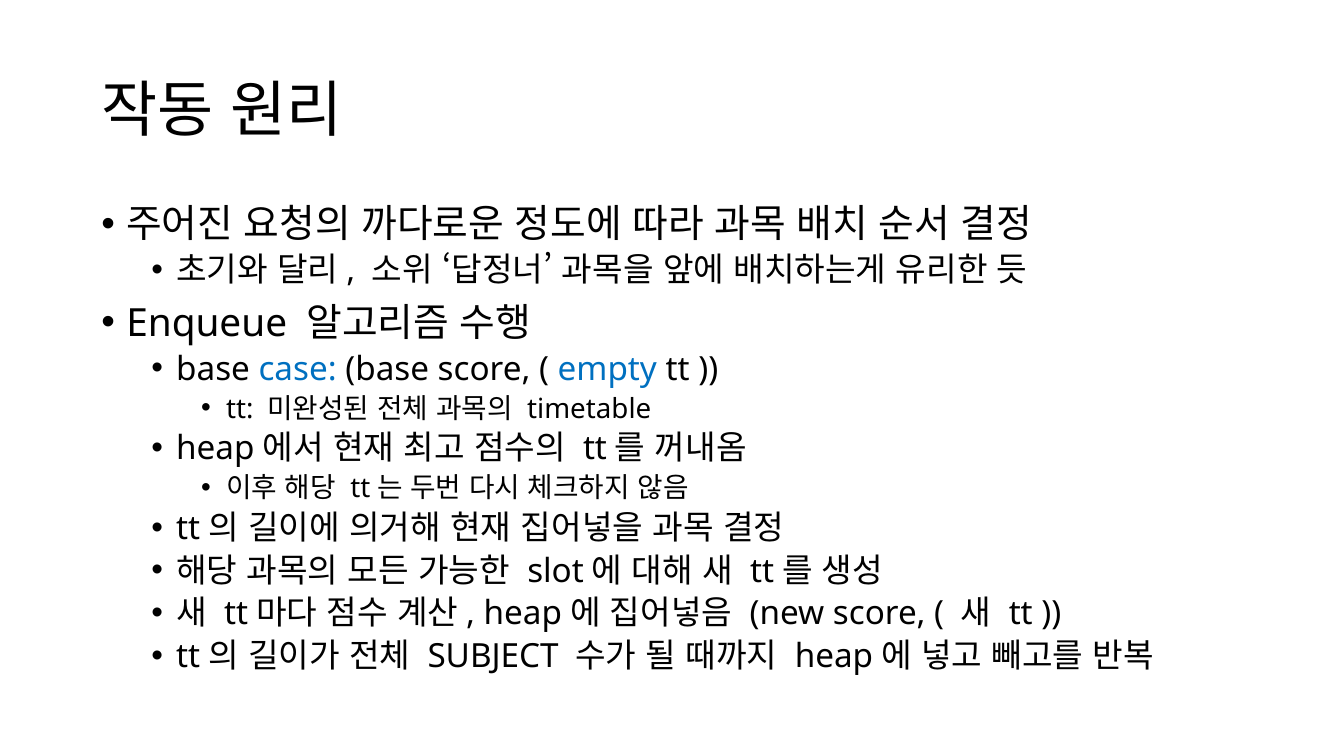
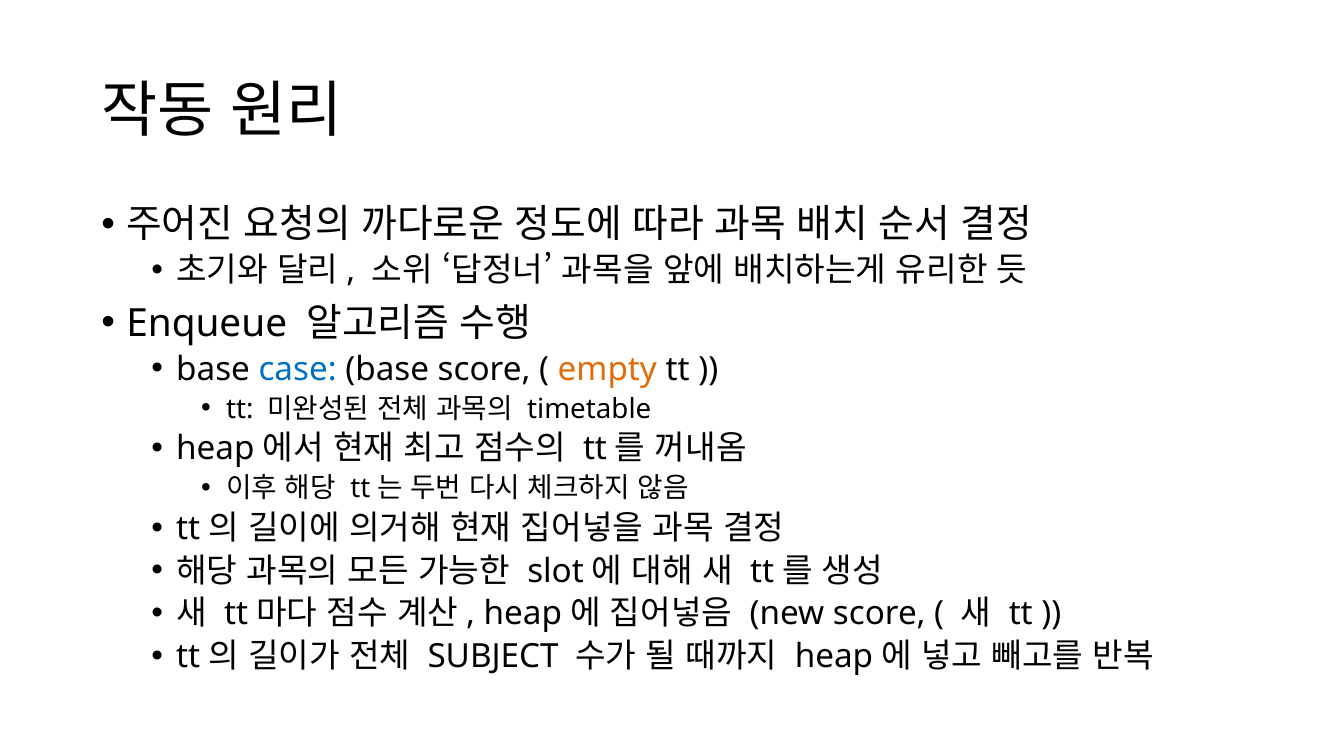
empty colour: blue -> orange (607, 369)
